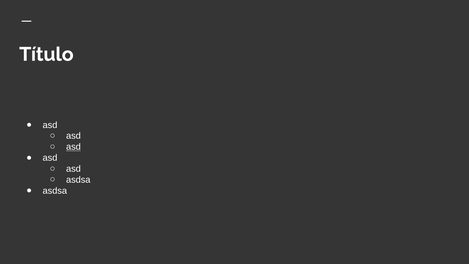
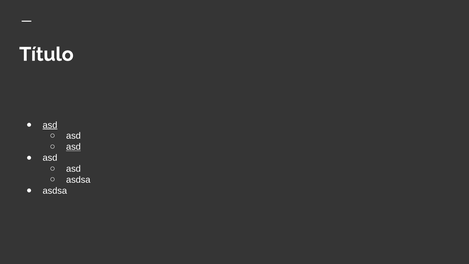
asd underline: none -> present (50, 125)
